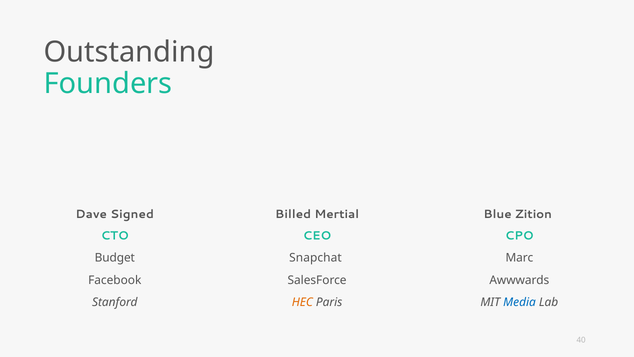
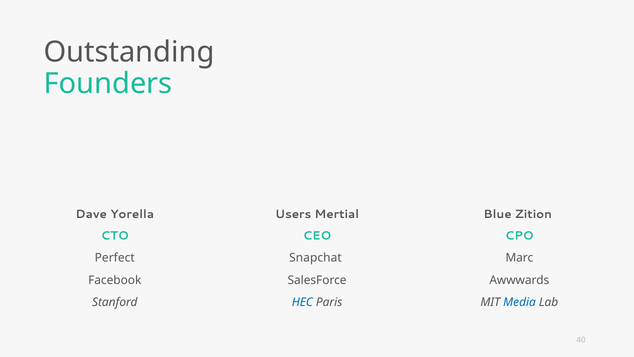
Signed: Signed -> Yorella (132, 214)
Billed: Billed -> Users (293, 214)
Budget: Budget -> Perfect (115, 258)
HEC colour: orange -> blue (302, 302)
